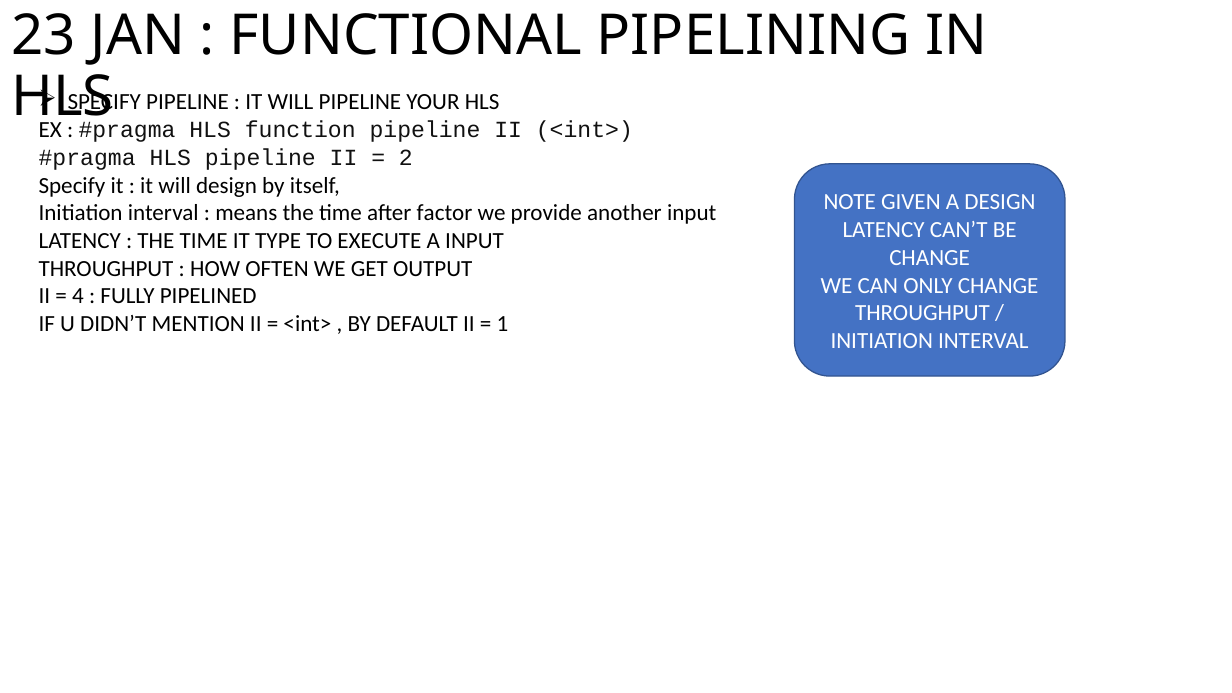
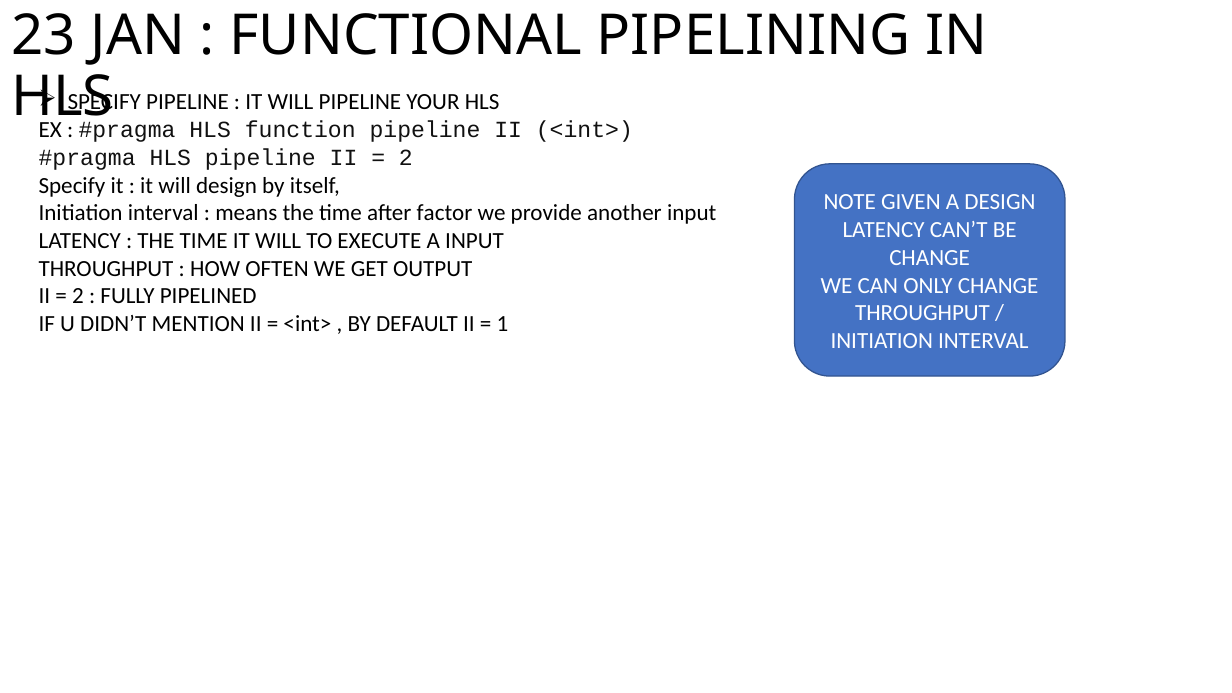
TIME IT TYPE: TYPE -> WILL (278, 241)
4: 4 -> 2 (78, 296)
